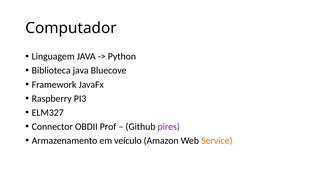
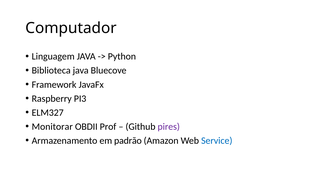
Connector: Connector -> Monitorar (52, 126)
veículo: veículo -> padrão (128, 140)
Service colour: orange -> blue (217, 140)
